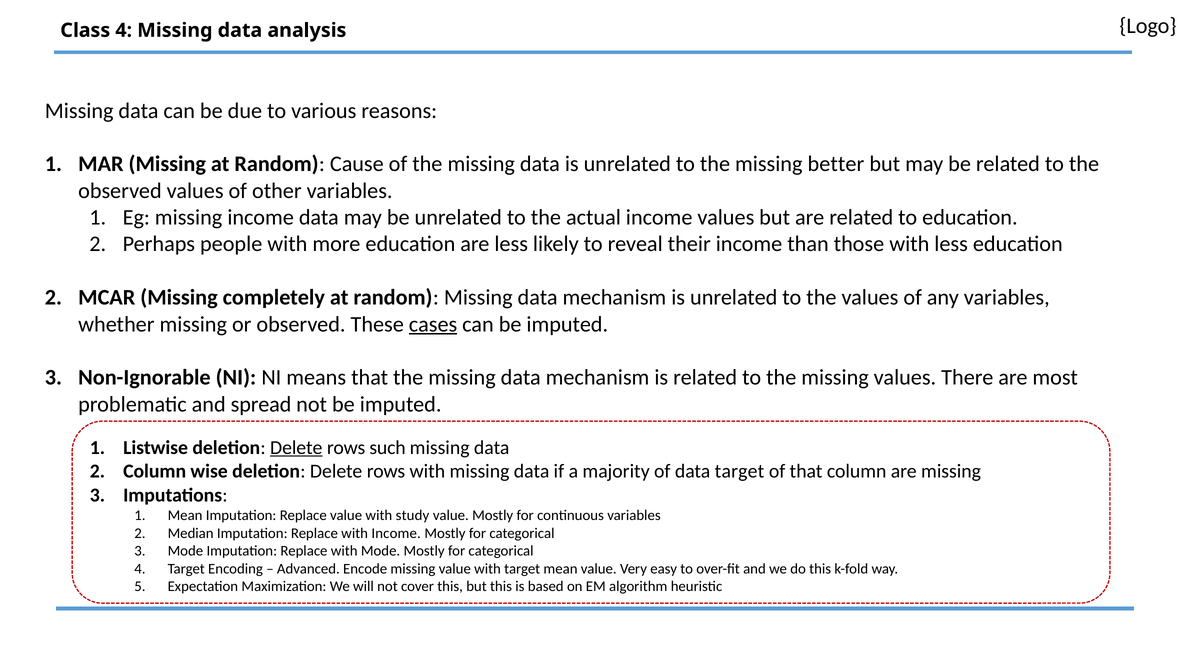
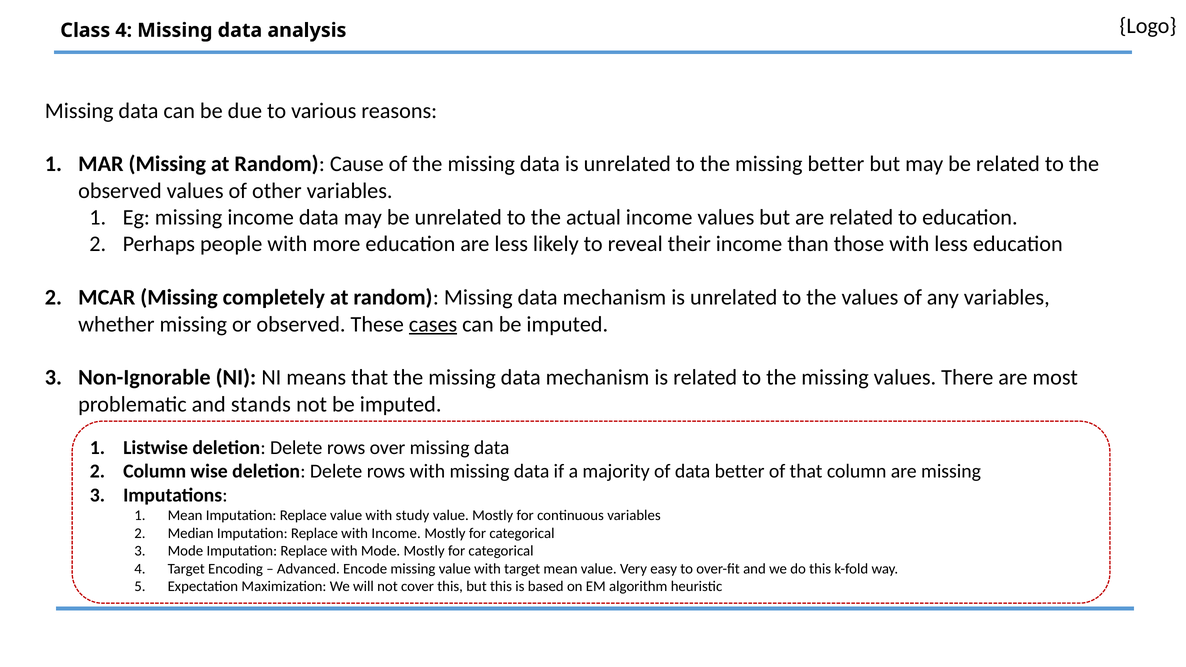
spread: spread -> stands (261, 404)
Delete underline: present -> none (296, 448)
such: such -> over (388, 448)
data target: target -> better (740, 471)
